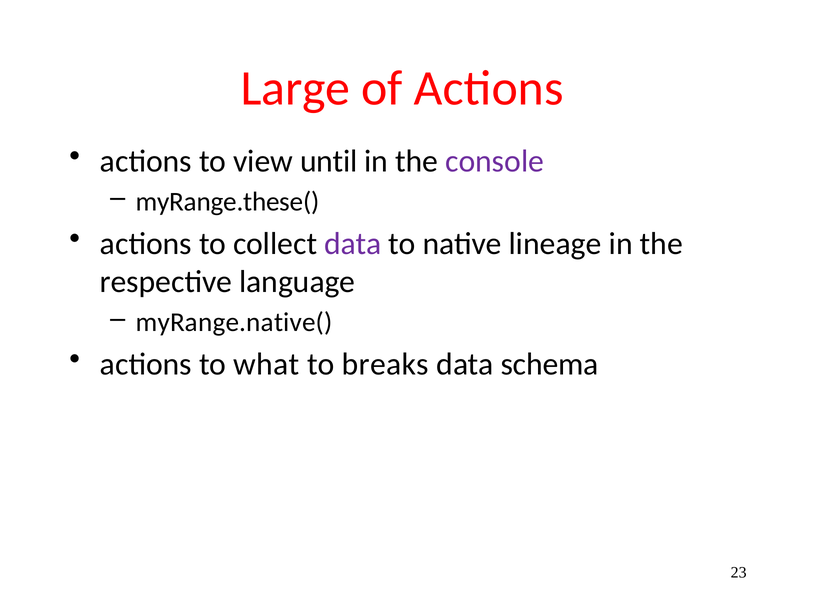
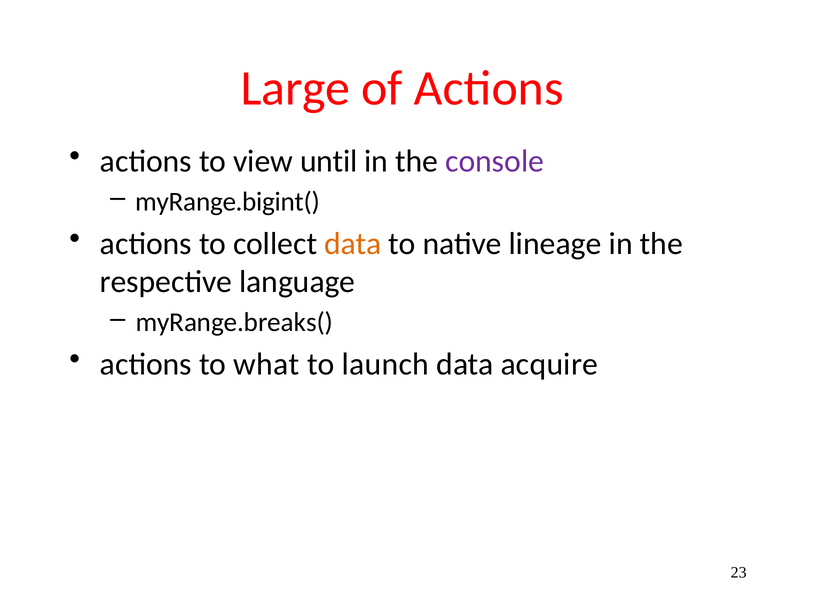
myRange.these(: myRange.these( -> myRange.bigint( (228, 202)
data colour: purple -> orange (353, 244)
myRange.native(: myRange.native( -> myRange.breaks( (234, 322)
breaks: breaks -> launch (385, 365)
schema: schema -> acquire (549, 365)
